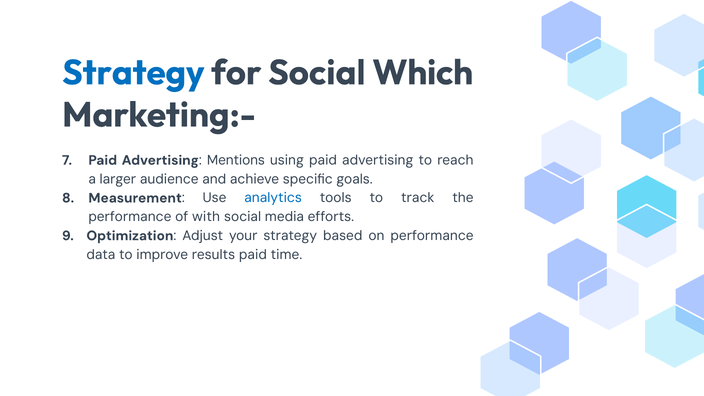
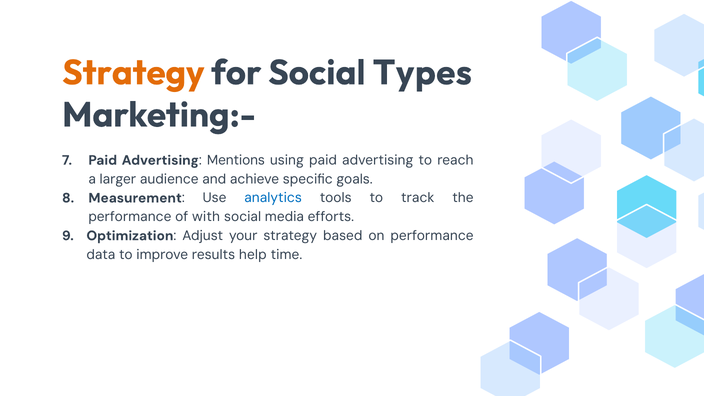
Strategy colour: blue -> orange (133, 73)
Which: Which -> Types (422, 73)
results paid: paid -> help (253, 255)
